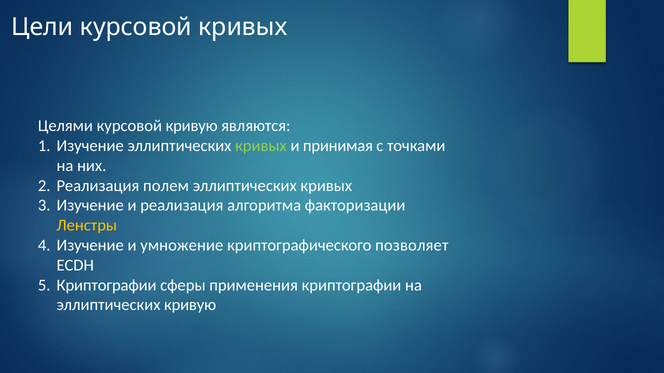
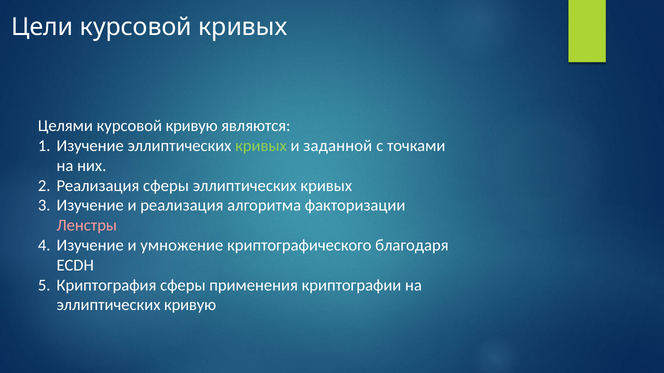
принимая: принимая -> заданной (338, 146)
Реализация полем: полем -> сферы (166, 186)
Ленстры colour: yellow -> pink (87, 226)
позволяет: позволяет -> благодаря (412, 246)
Криптографии: Криптографии -> Криптография (107, 285)
